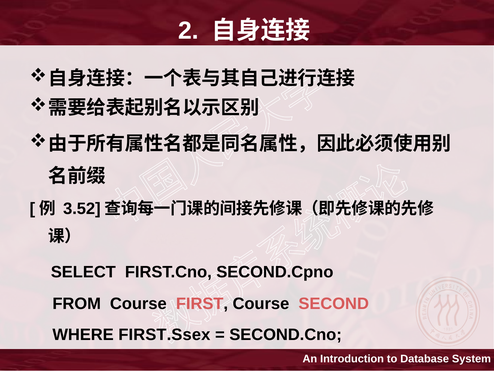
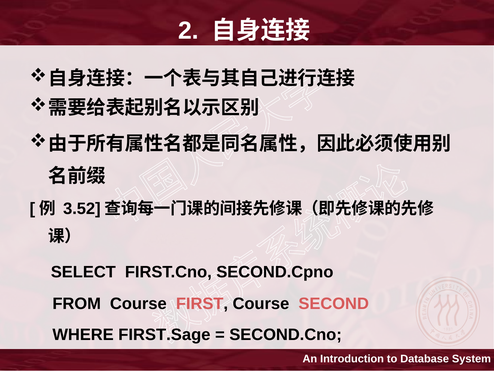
FIRST.Ssex: FIRST.Ssex -> FIRST.Sage (164, 334)
